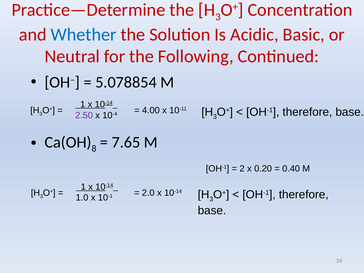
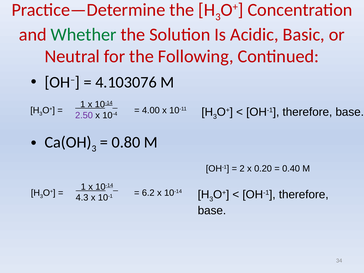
Whether colour: blue -> green (84, 35)
5.078854: 5.078854 -> 4.103076 (126, 82)
8: 8 -> 3 (94, 149)
7.65: 7.65 -> 0.80 (126, 142)
2.0: 2.0 -> 6.2 (148, 193)
1.0: 1.0 -> 4.3 (82, 198)
